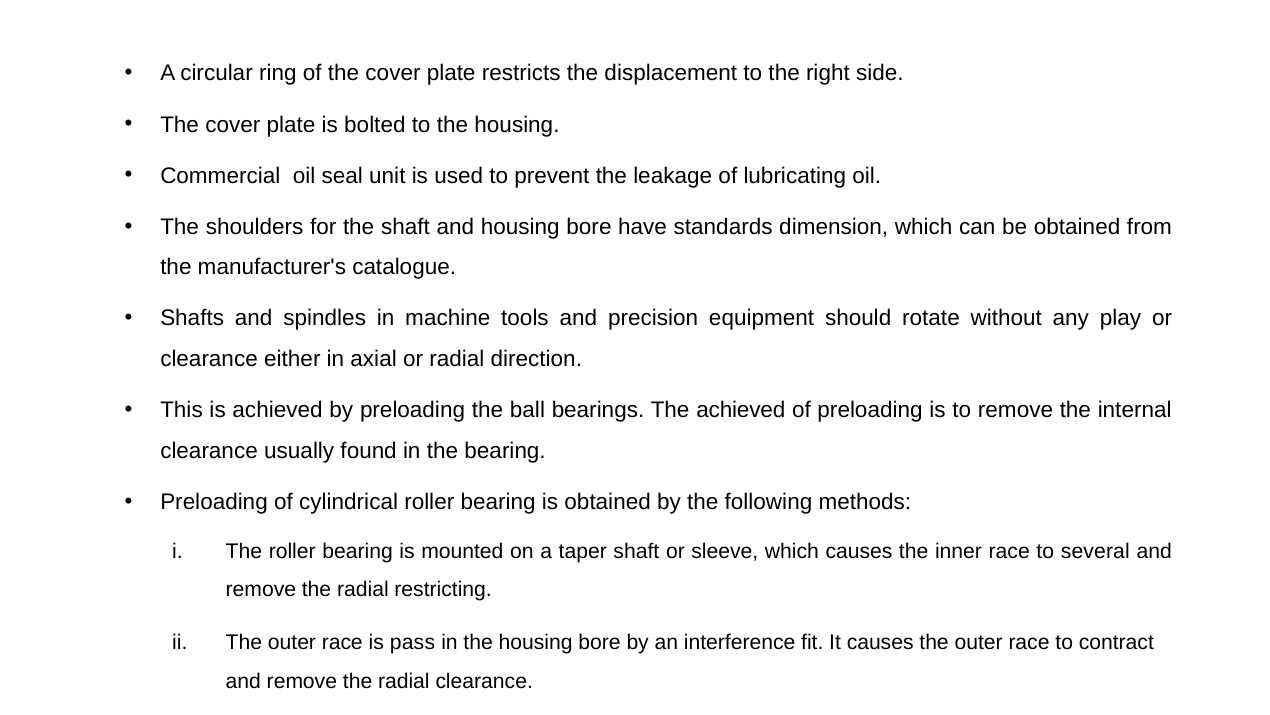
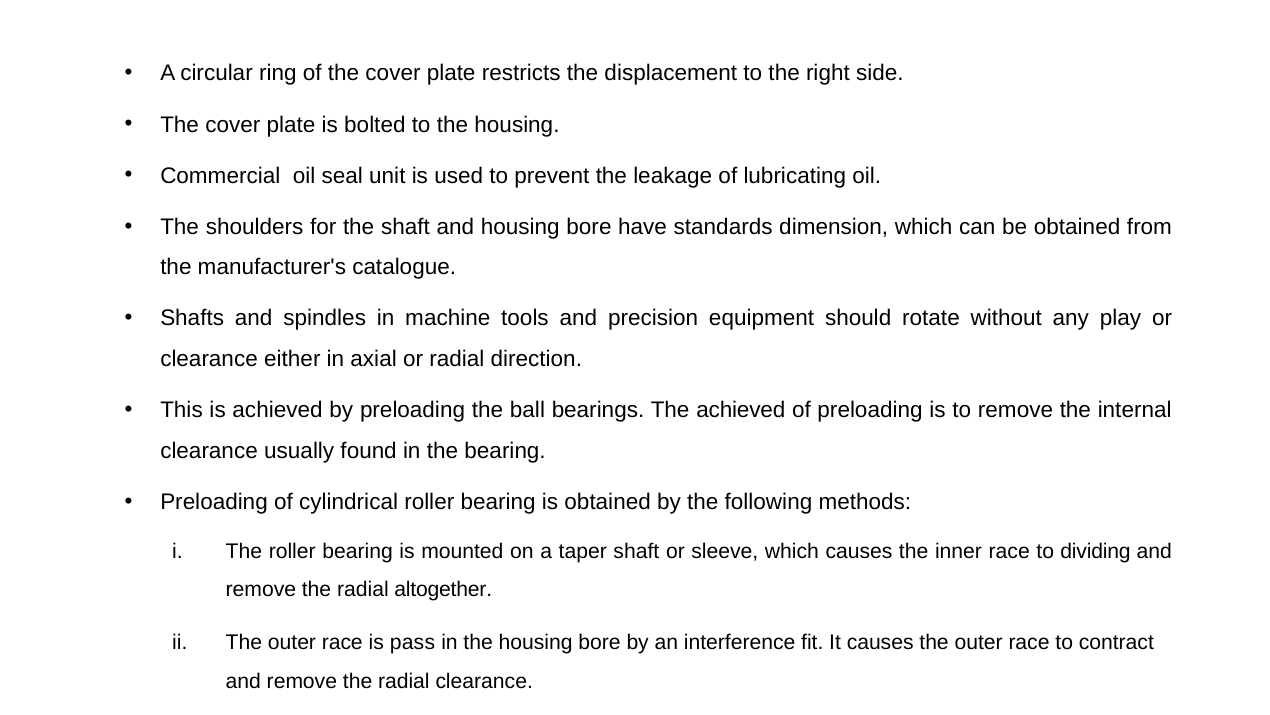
several: several -> dividing (1096, 551)
restricting: restricting -> altogether (443, 589)
